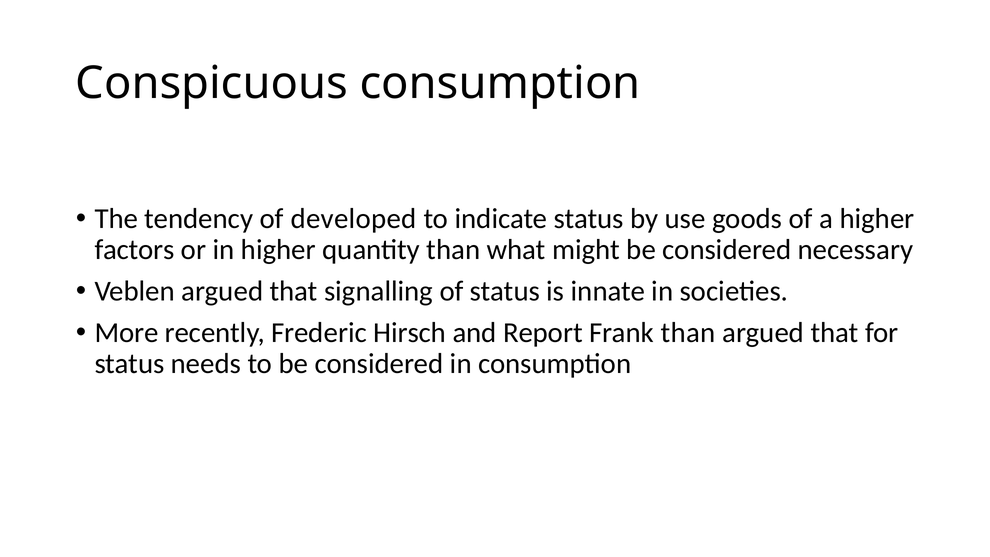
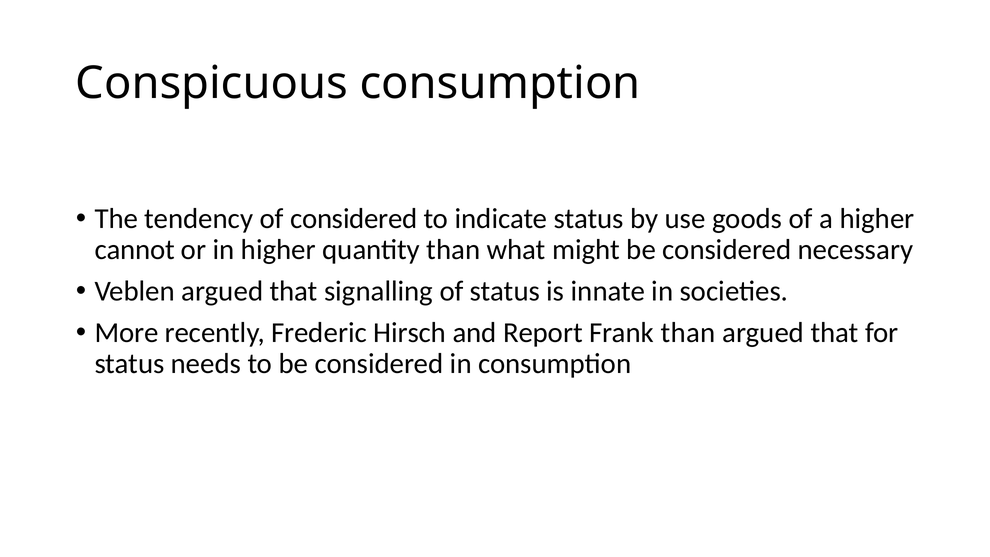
of developed: developed -> considered (354, 219)
factors: factors -> cannot (135, 250)
